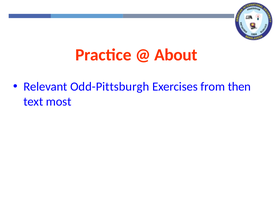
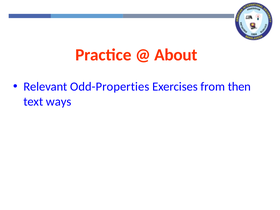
Odd-Pittsburgh: Odd-Pittsburgh -> Odd-Properties (110, 87)
most: most -> ways (59, 101)
